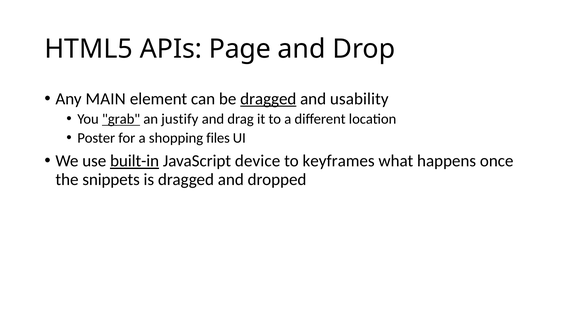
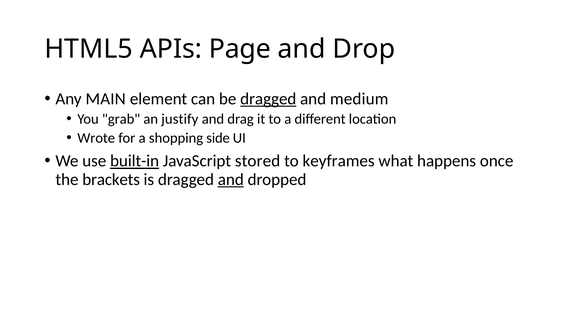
usability: usability -> medium (359, 99)
grab underline: present -> none (121, 119)
Poster: Poster -> Wrote (96, 138)
files: files -> side (218, 138)
device: device -> stored (258, 161)
snippets: snippets -> brackets (111, 179)
and underline: none -> present (231, 179)
